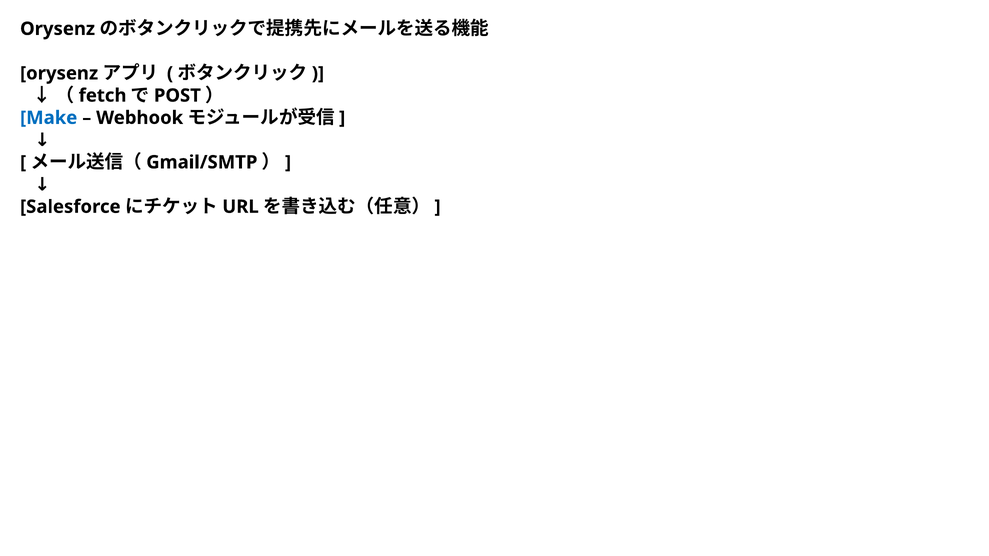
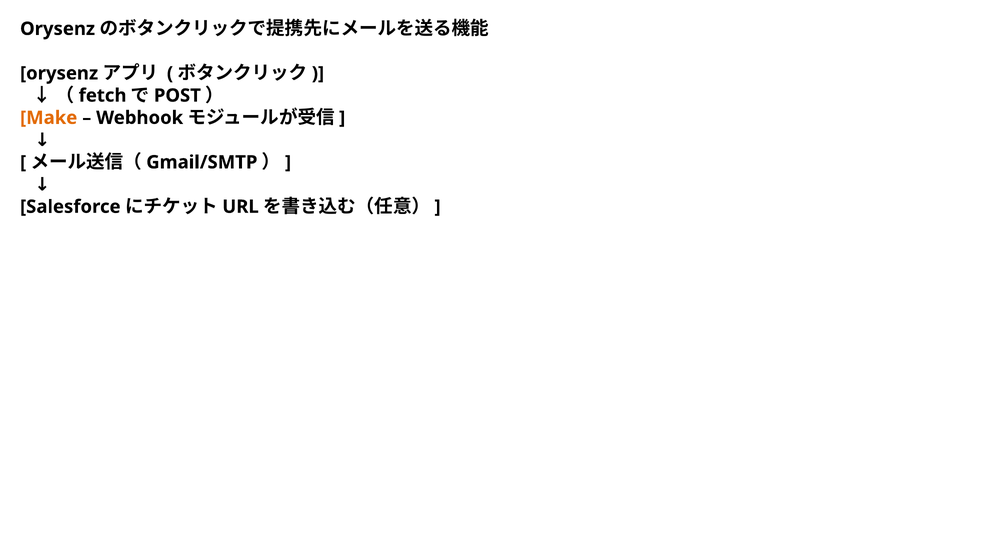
Make colour: blue -> orange (49, 118)
